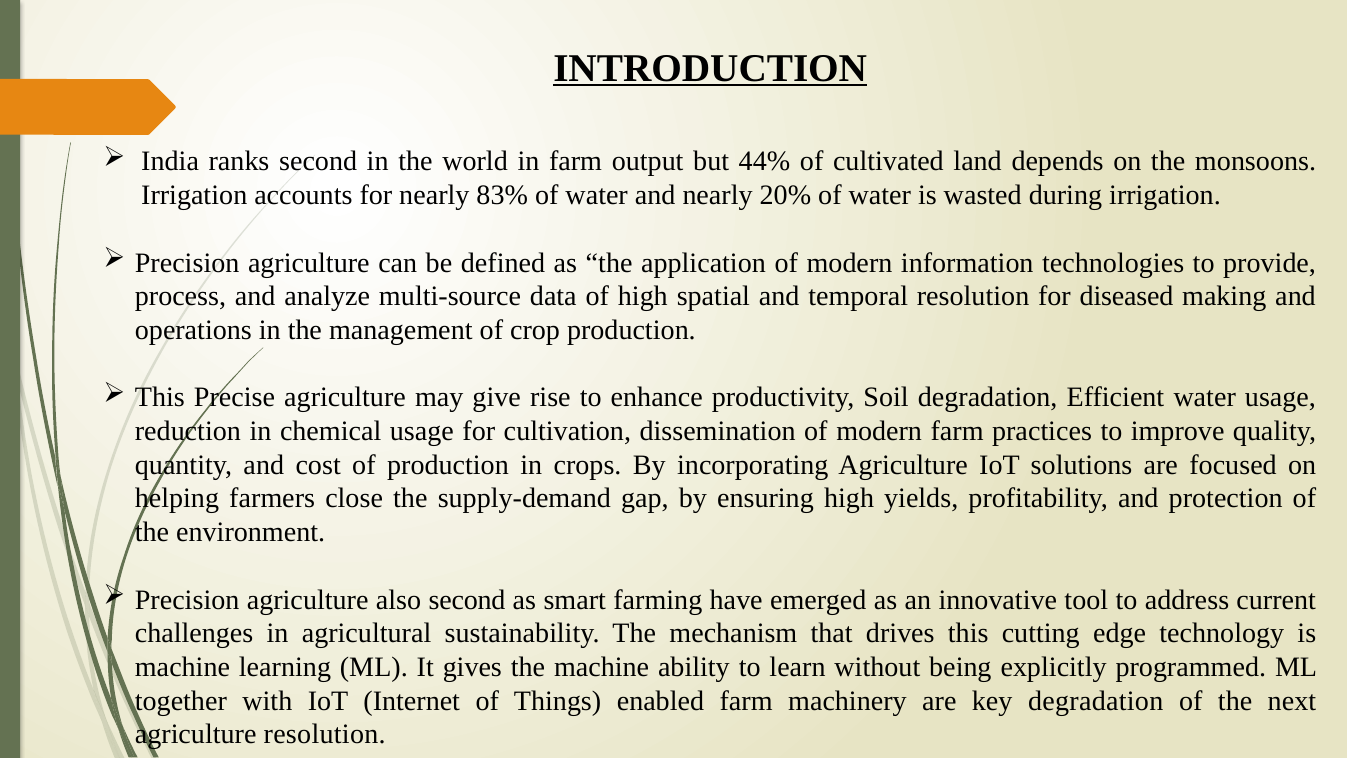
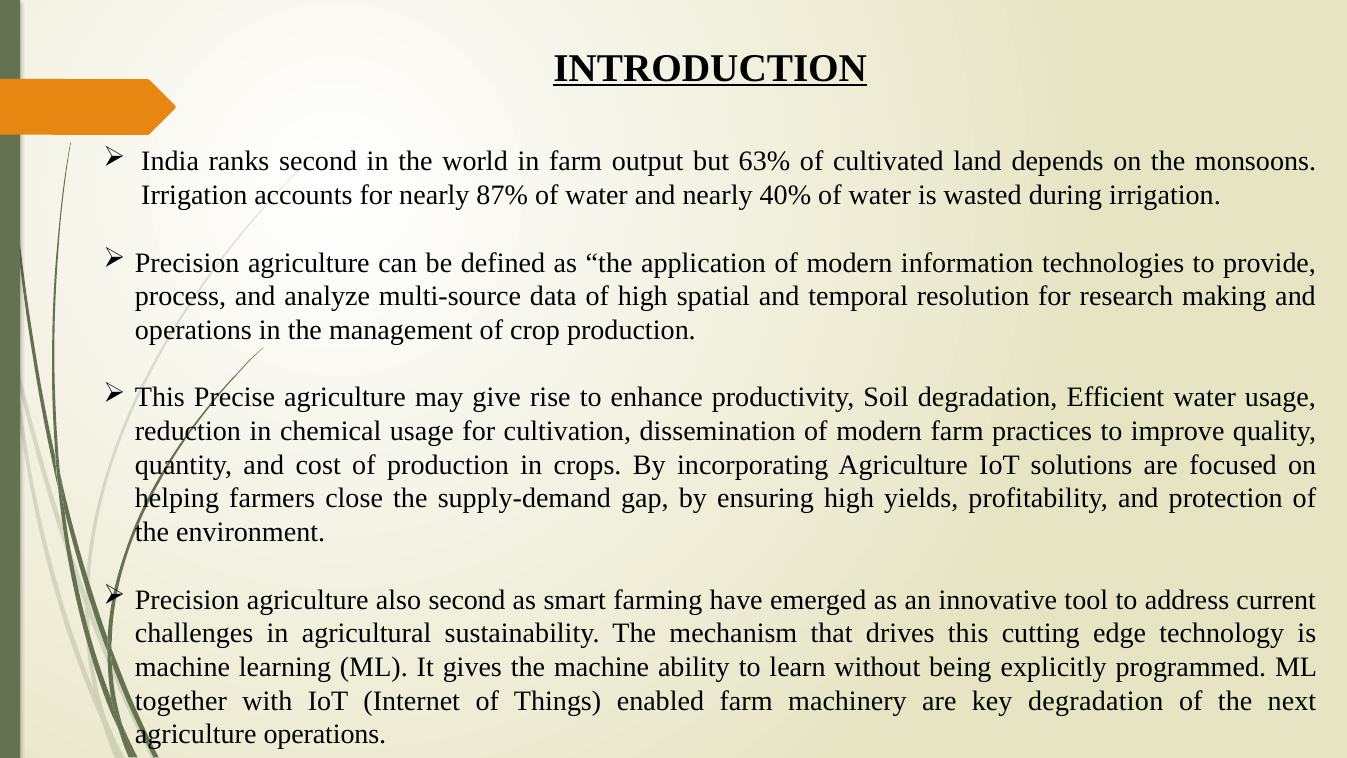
44%: 44% -> 63% (764, 162)
83%: 83% -> 87% (502, 195)
20%: 20% -> 40% (785, 195)
diseased: diseased -> research (1127, 296)
agriculture resolution: resolution -> operations (325, 734)
